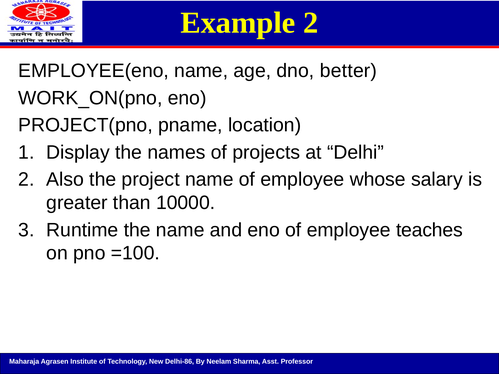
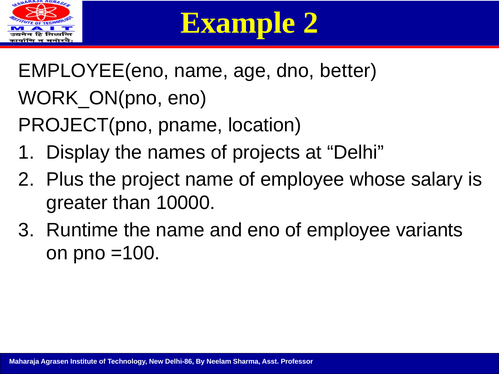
Also: Also -> Plus (65, 180)
teaches: teaches -> variants (429, 230)
